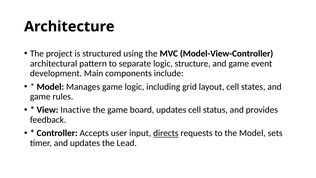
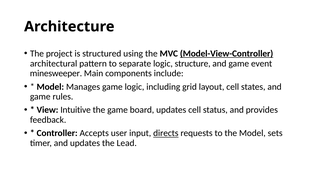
Model-View-Controller underline: none -> present (227, 53)
development: development -> minesweeper (56, 73)
Inactive: Inactive -> Intuitive (76, 110)
